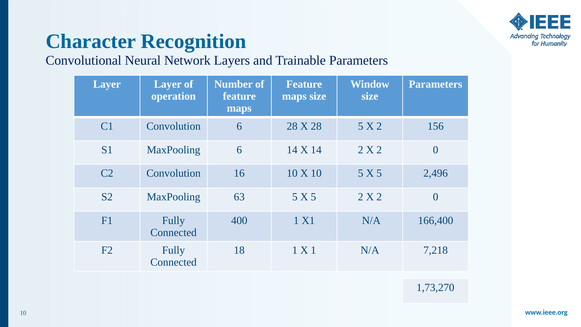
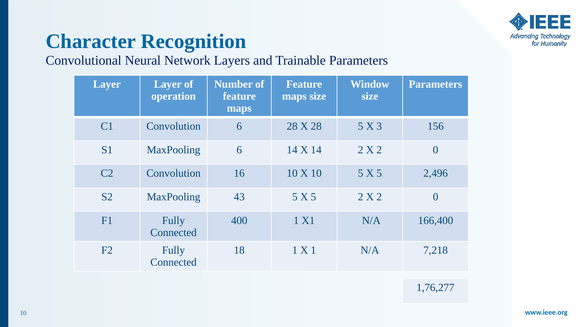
5 X 2: 2 -> 3 (379, 126)
63: 63 -> 43 (239, 197)
1,73,270: 1,73,270 -> 1,76,277 (435, 288)
